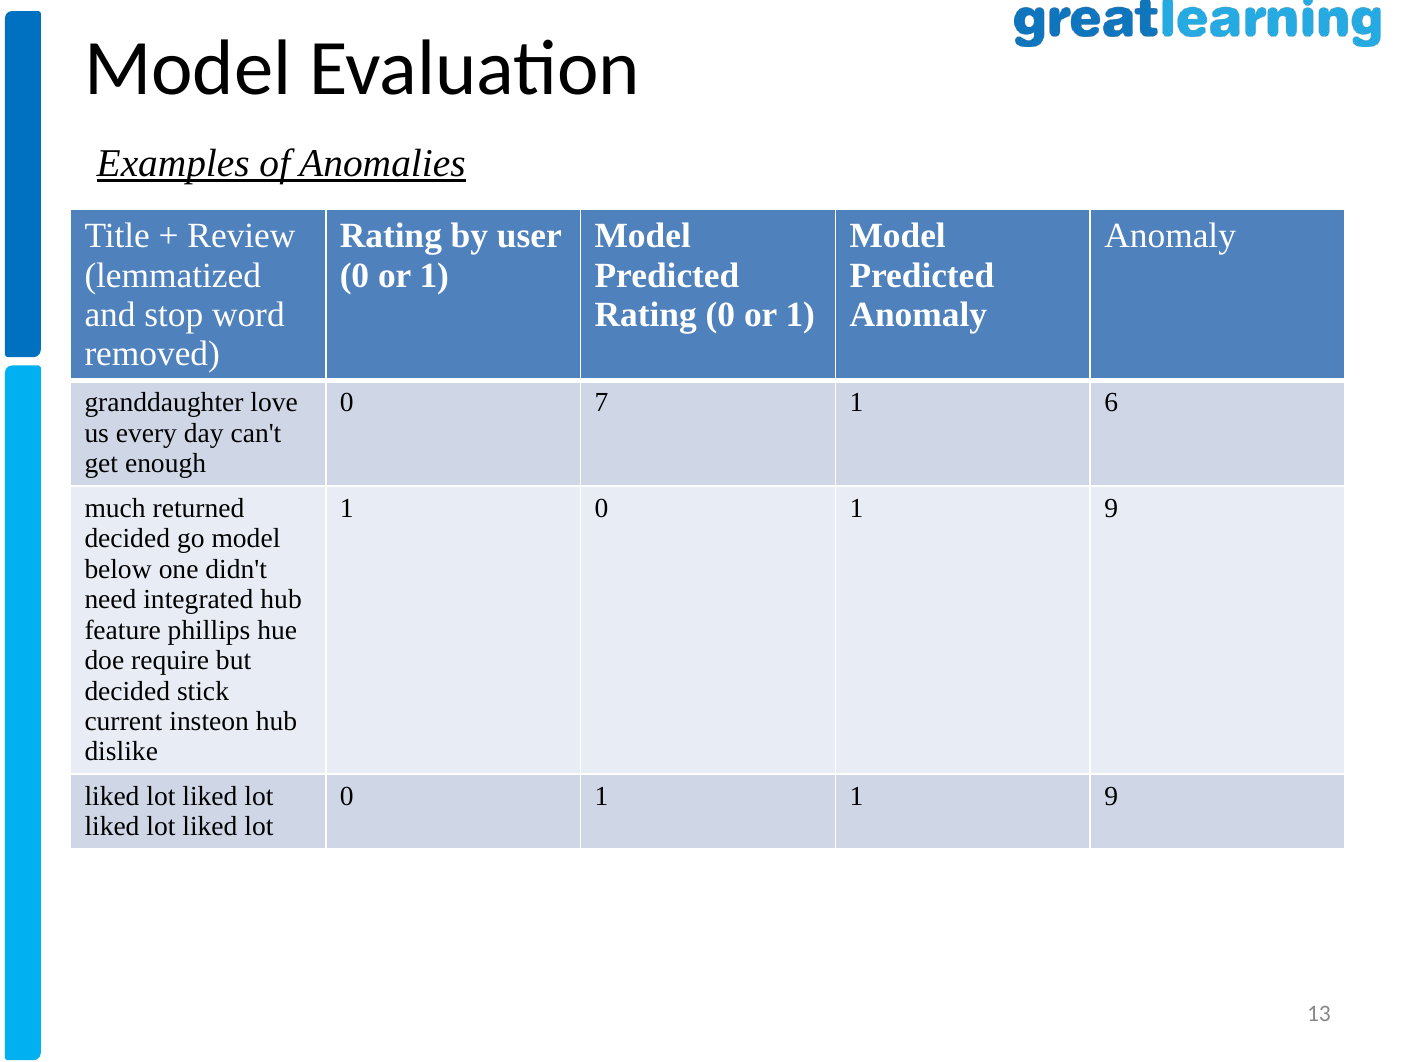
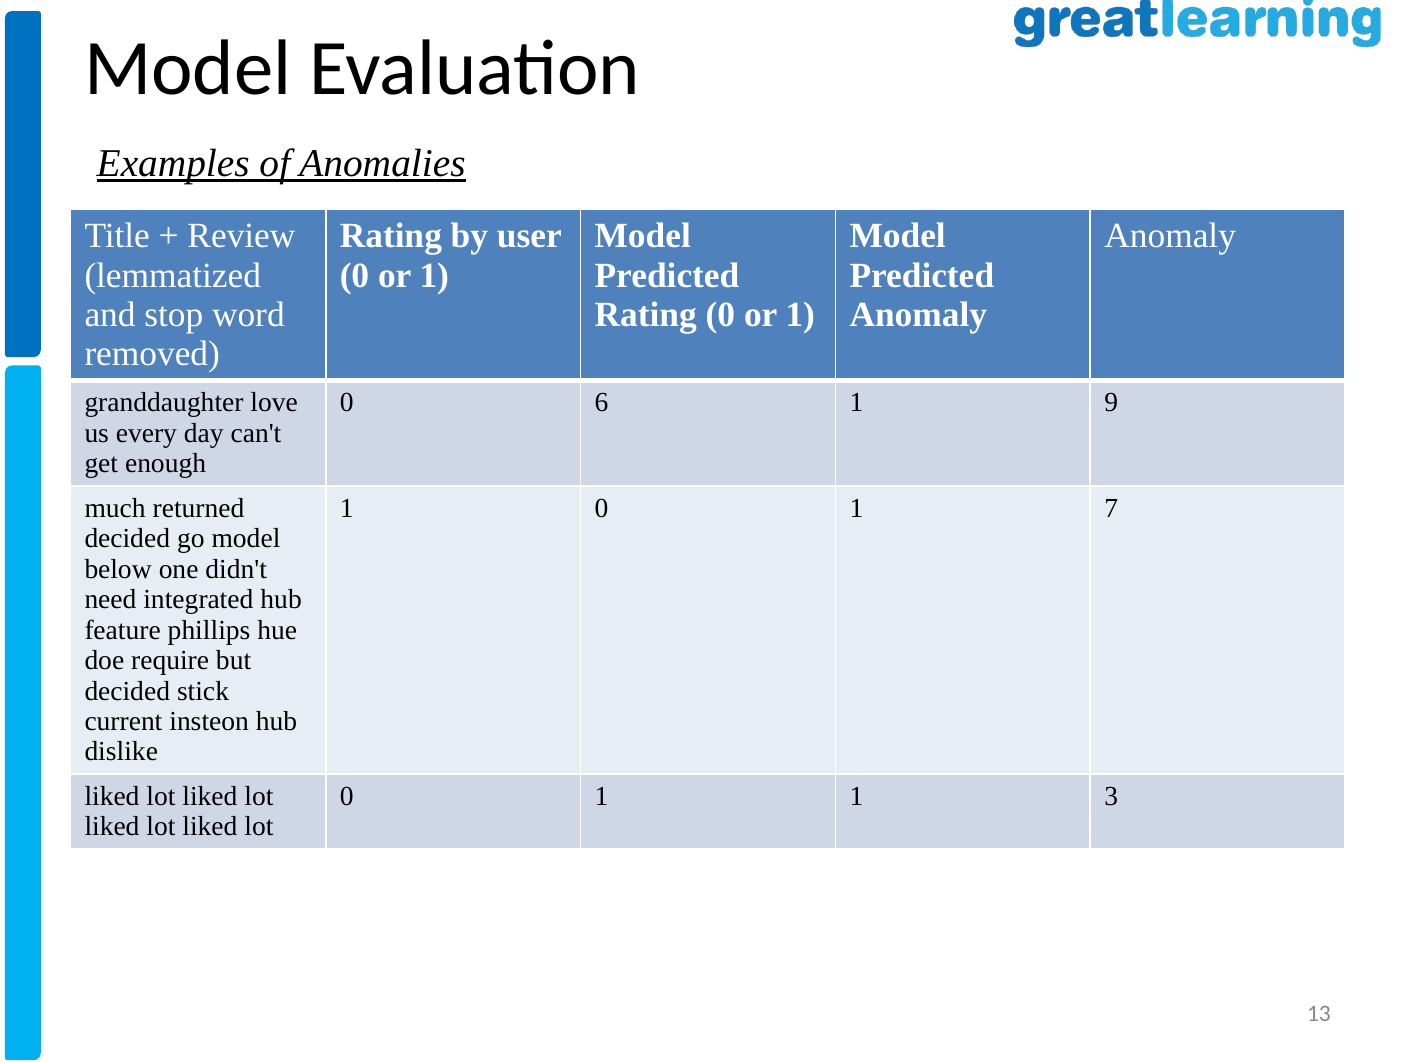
7: 7 -> 6 (602, 403)
6: 6 -> 9 (1111, 403)
0 1 9: 9 -> 7 (1111, 508)
1 1 9: 9 -> 3 (1111, 796)
